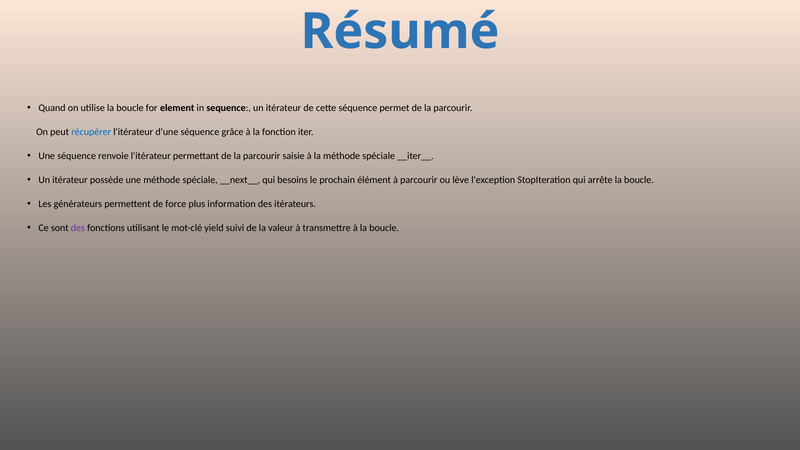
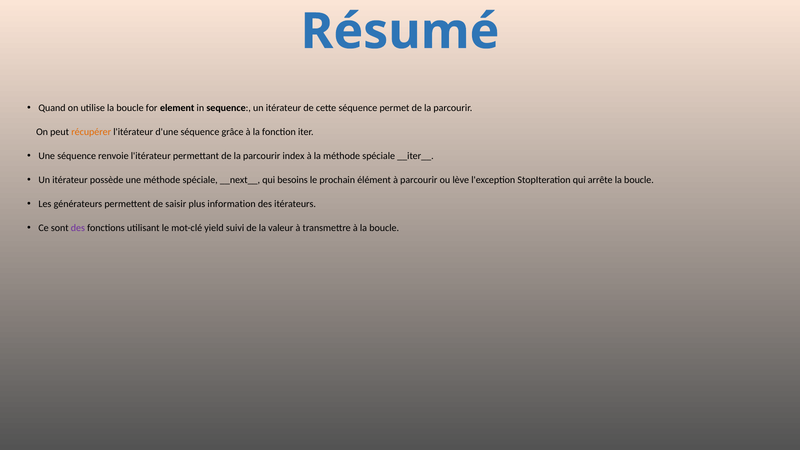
récupérer colour: blue -> orange (91, 132)
saisie: saisie -> index (294, 156)
force: force -> saisir (176, 204)
